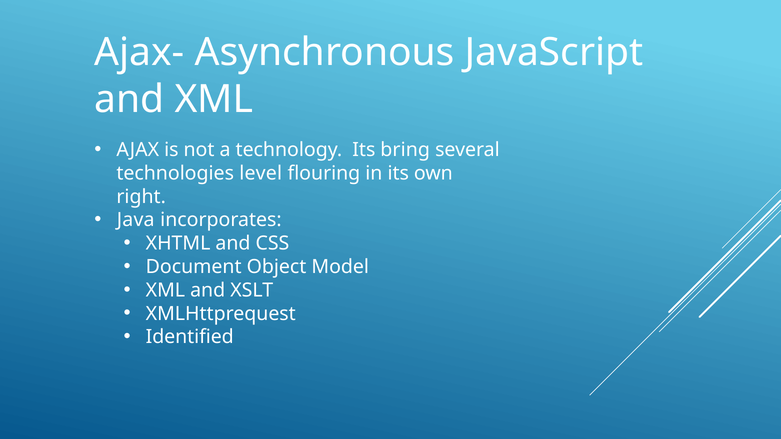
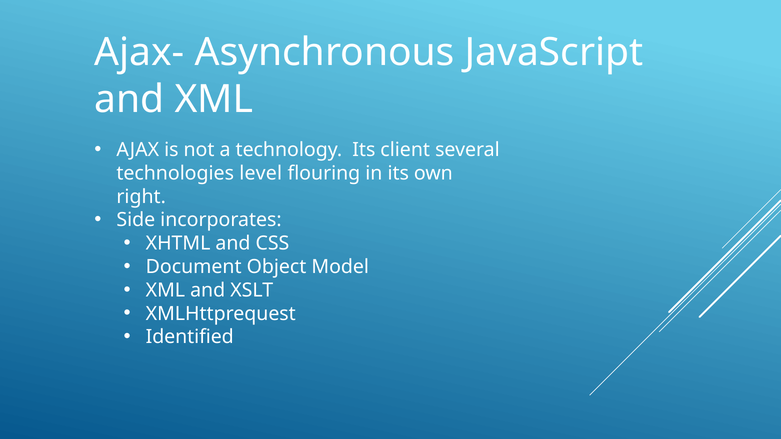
bring: bring -> client (405, 150)
Java: Java -> Side (136, 220)
